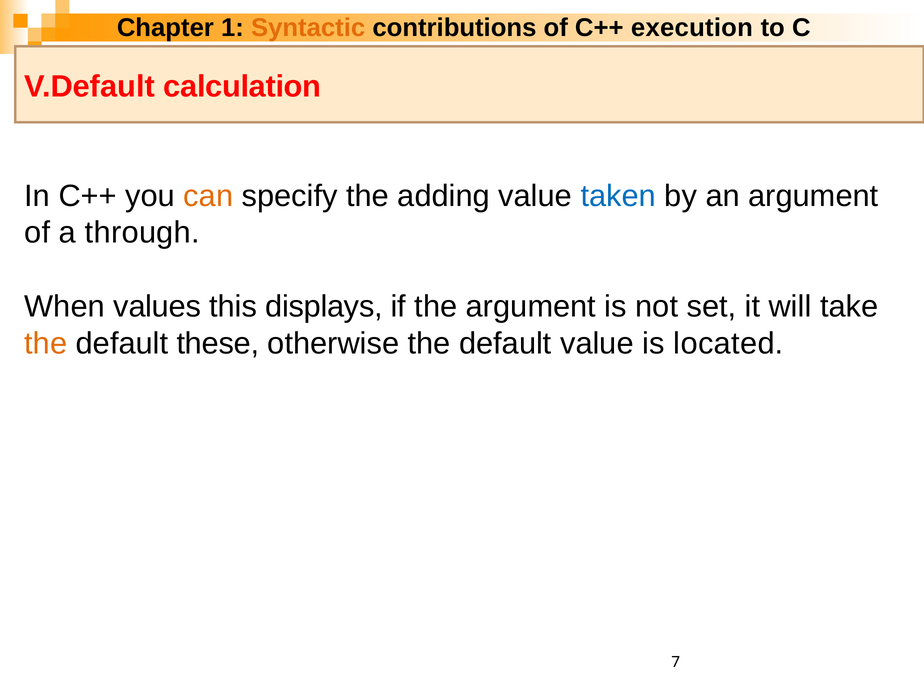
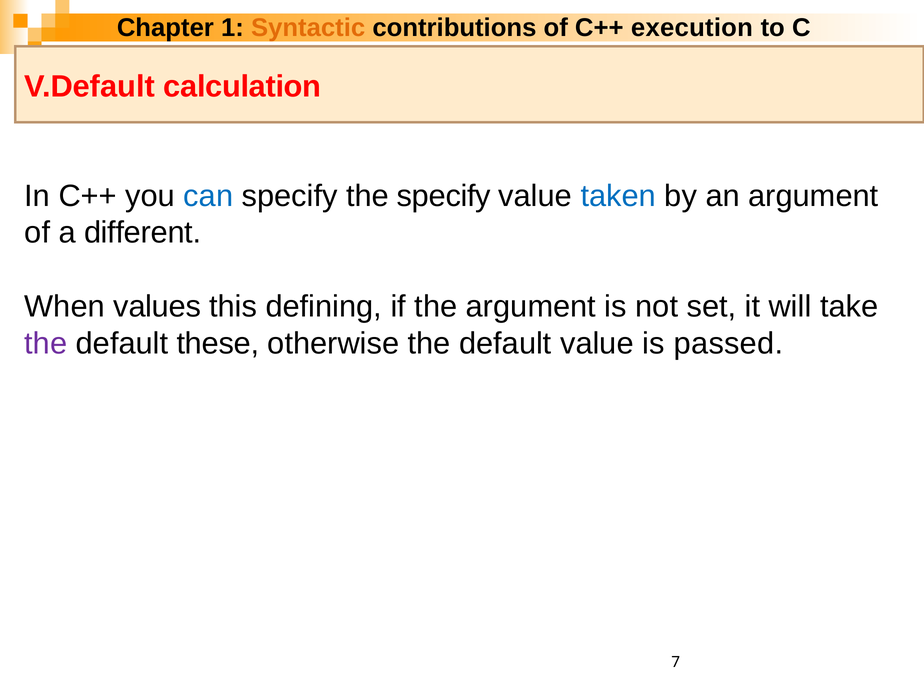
can colour: orange -> blue (208, 196)
the adding: adding -> specify (444, 196)
through: through -> different (143, 233)
displays: displays -> defining (324, 307)
the colour: orange -> purple (46, 344)
located: located -> passed (728, 344)
